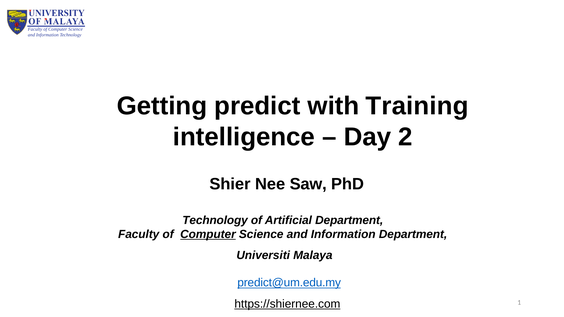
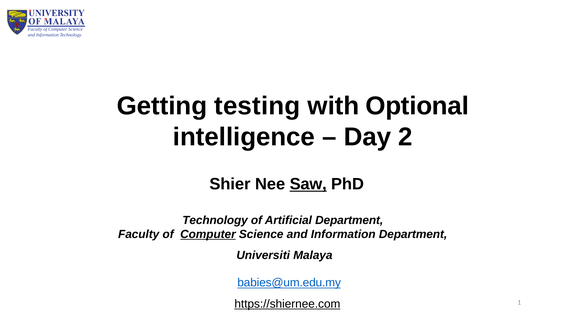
predict: predict -> testing (257, 106)
Training: Training -> Optional (417, 106)
Saw underline: none -> present (308, 184)
predict@um.edu.my: predict@um.edu.my -> babies@um.edu.my (289, 283)
